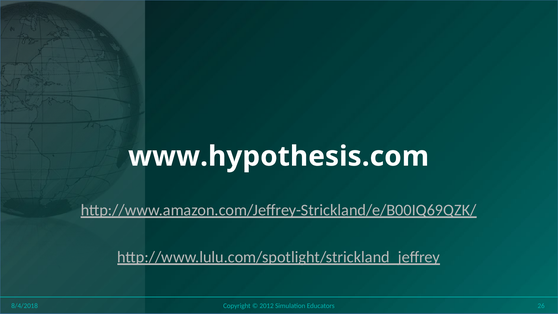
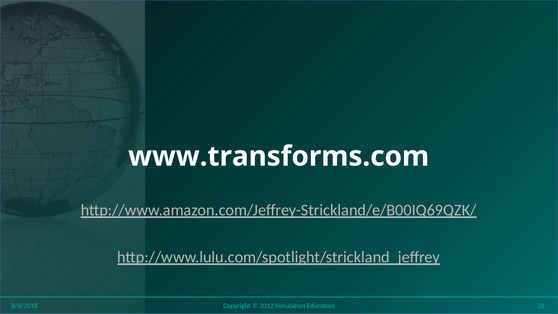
www.hypothesis.com: www.hypothesis.com -> www.transforms.com (279, 156)
